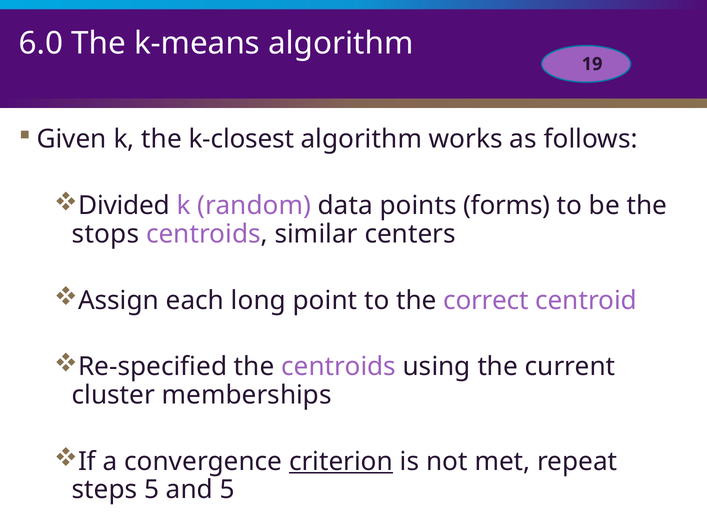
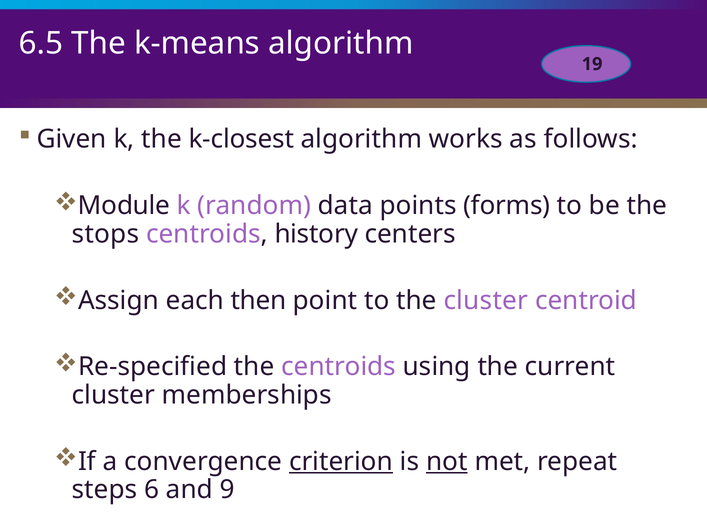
6.0: 6.0 -> 6.5 (41, 43)
Divided: Divided -> Module (124, 206)
similar: similar -> history (316, 234)
long: long -> then (259, 301)
the correct: correct -> cluster (486, 301)
not underline: none -> present (447, 462)
steps 5: 5 -> 6 (152, 490)
and 5: 5 -> 9 (227, 490)
